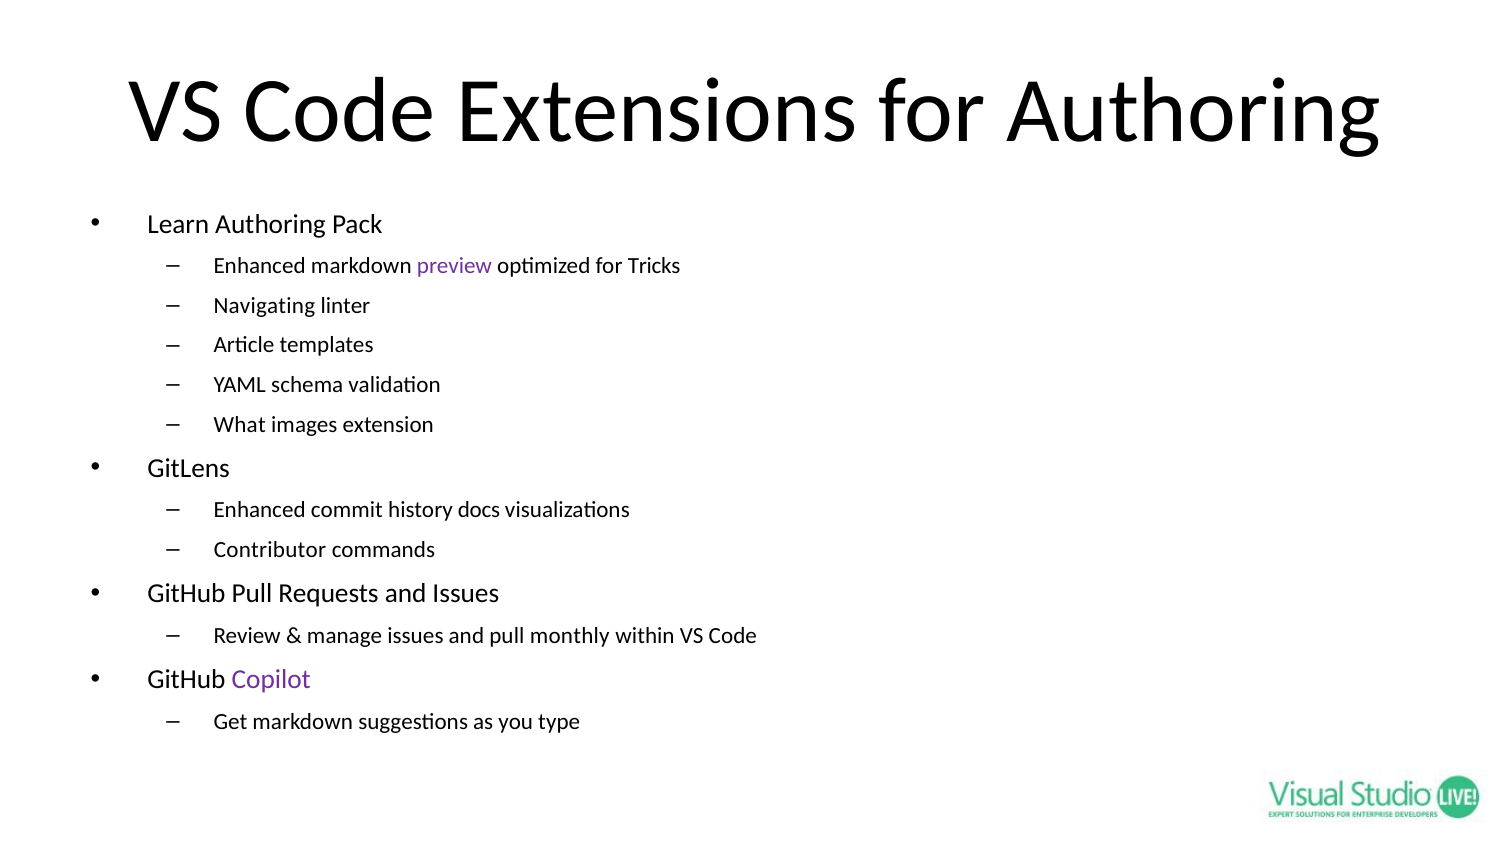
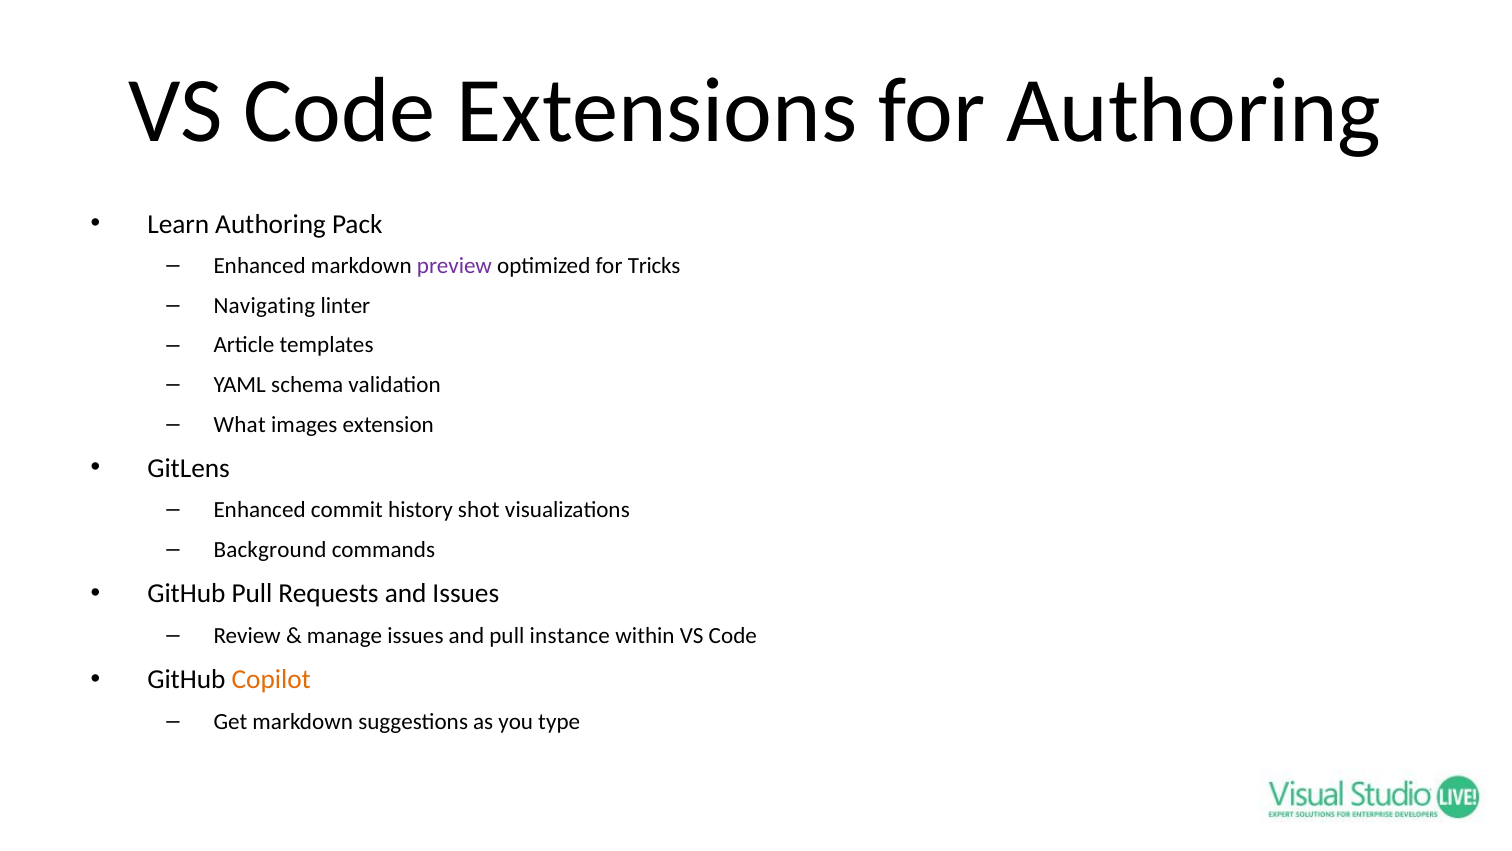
docs: docs -> shot (479, 510)
Contributor: Contributor -> Background (270, 549)
monthly: monthly -> instance (570, 635)
Copilot colour: purple -> orange (271, 679)
